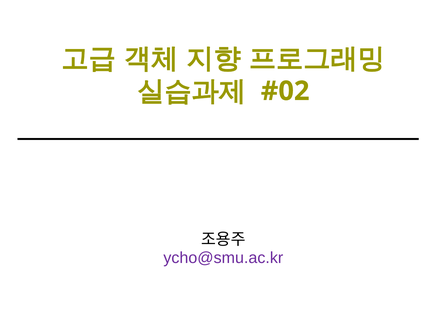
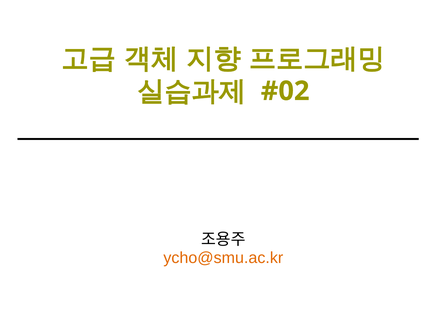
ycho@smu.ac.kr colour: purple -> orange (223, 258)
